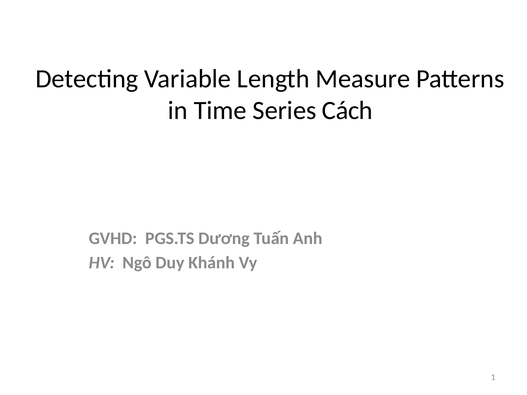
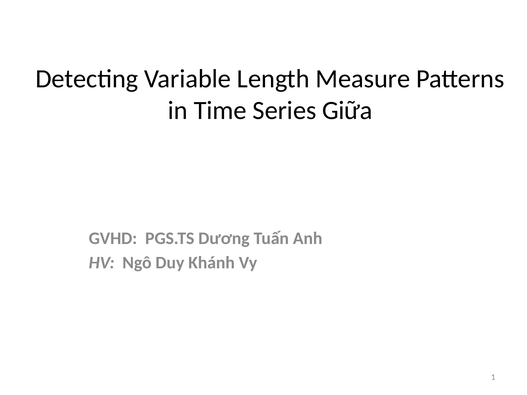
Cách: Cách -> Giữa (347, 110)
